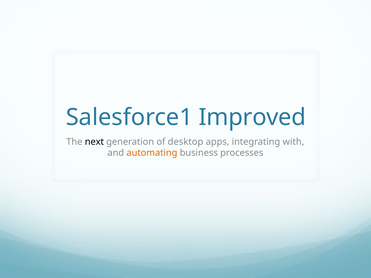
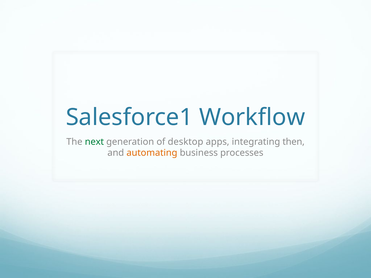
Improved: Improved -> Workflow (252, 117)
next colour: black -> green (94, 142)
with: with -> then (294, 142)
